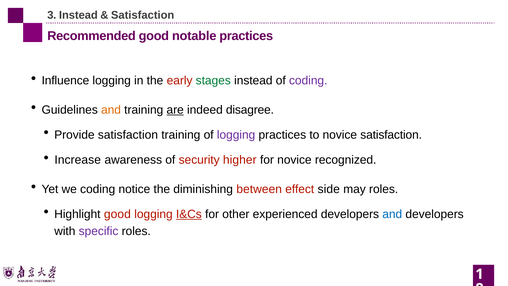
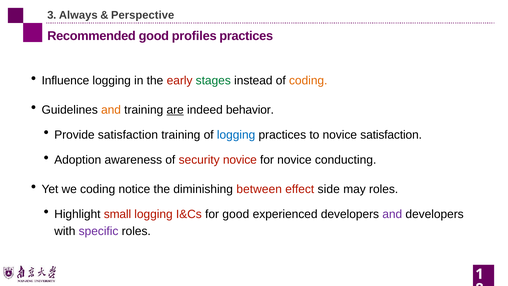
3 Instead: Instead -> Always (78, 15)
Satisfaction: Satisfaction -> Perspective (143, 15)
notable: notable -> profiles (194, 36)
coding colour: purple -> orange (308, 81)
disagree: disagree -> behavior (250, 110)
logging colour: purple -> blue (236, 135)
Increase: Increase -> Adoption (78, 160)
security higher: higher -> novice (240, 160)
recognized: recognized -> conducting (346, 160)
Highlight good: good -> small (117, 214)
I&Cs underline: present -> none (189, 214)
for other: other -> good (236, 214)
and colour: blue -> purple (392, 214)
